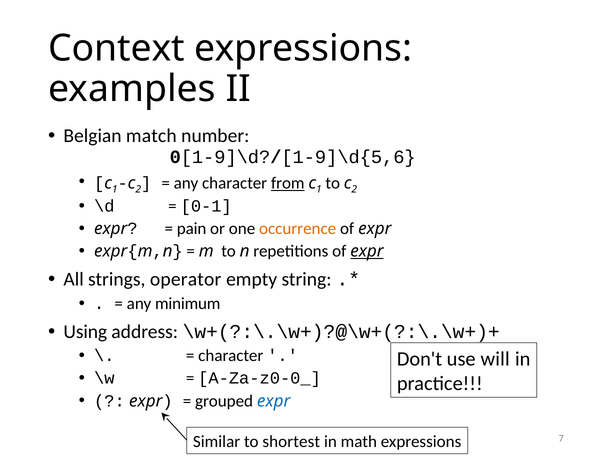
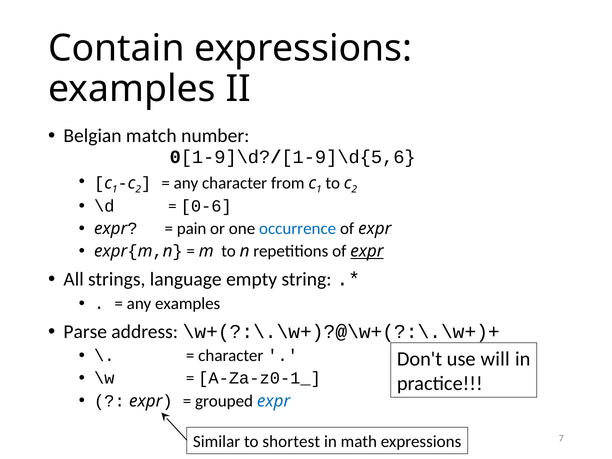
Context: Context -> Contain (116, 48)
from underline: present -> none (288, 183)
0-1: 0-1 -> 0-6 (206, 206)
occurrence colour: orange -> blue (298, 229)
operator: operator -> language (186, 280)
any minimum: minimum -> examples (188, 304)
Using: Using -> Parse (85, 332)
A-Za-z0-0_: A-Za-z0-0_ -> A-Za-z0-1_ (260, 378)
